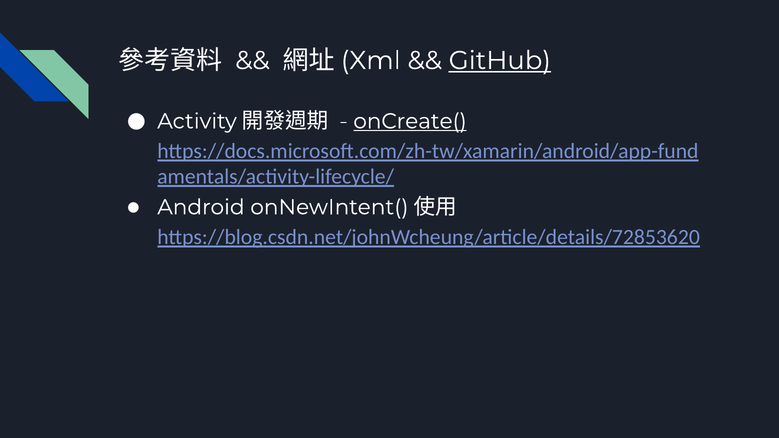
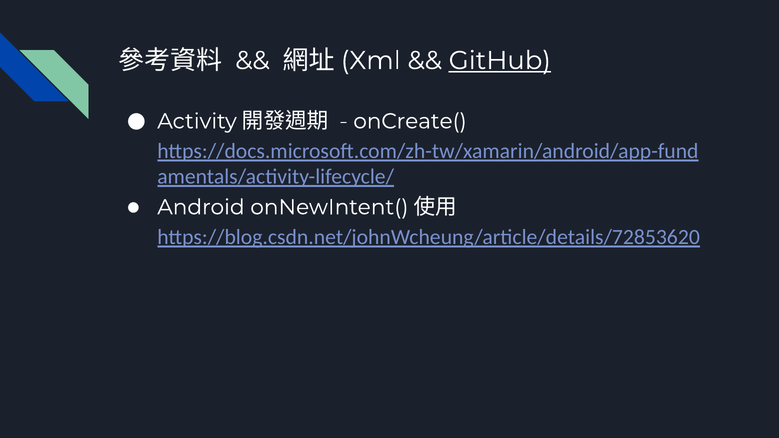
onCreate( underline: present -> none (410, 121)
